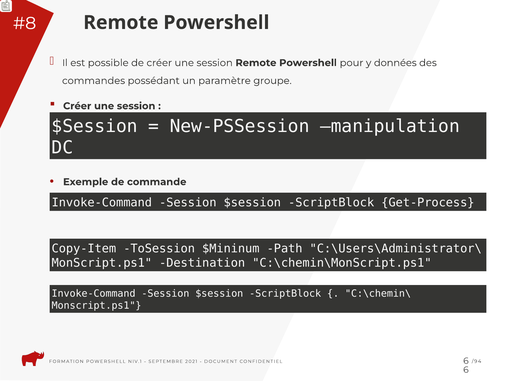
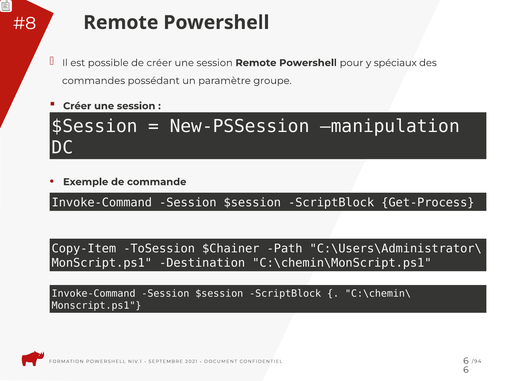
données: données -> spéciaux (395, 63)
$Mininum: $Mininum -> $Chainer (231, 249)
